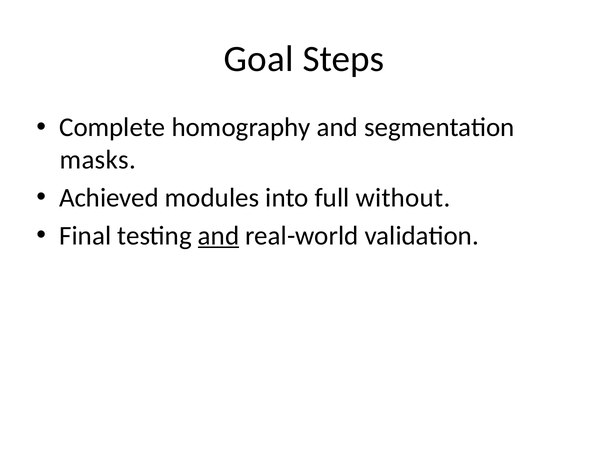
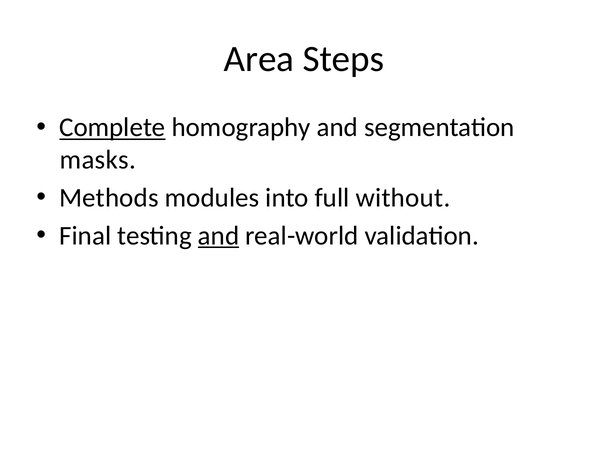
Goal: Goal -> Area (259, 59)
Complete underline: none -> present (112, 128)
Achieved: Achieved -> Methods (109, 198)
